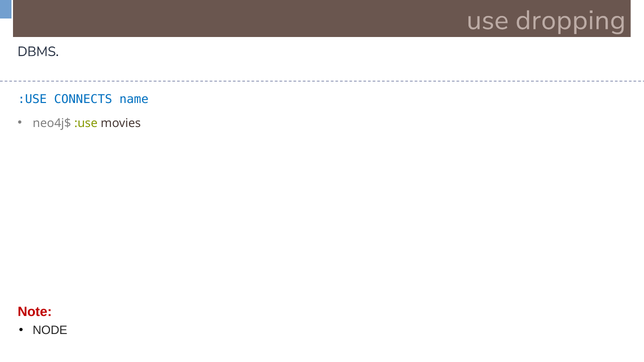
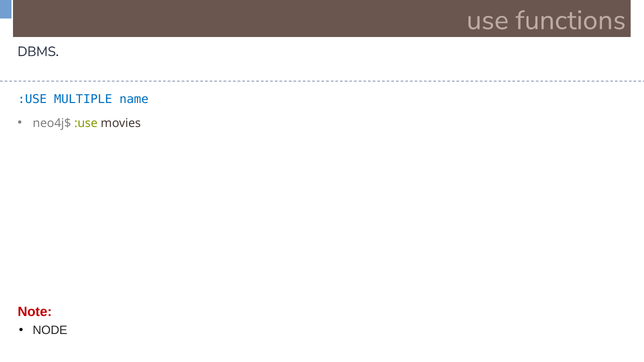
dropping: dropping -> functions (571, 20)
CONNECTS: CONNECTS -> MULTIPLE (83, 100)
